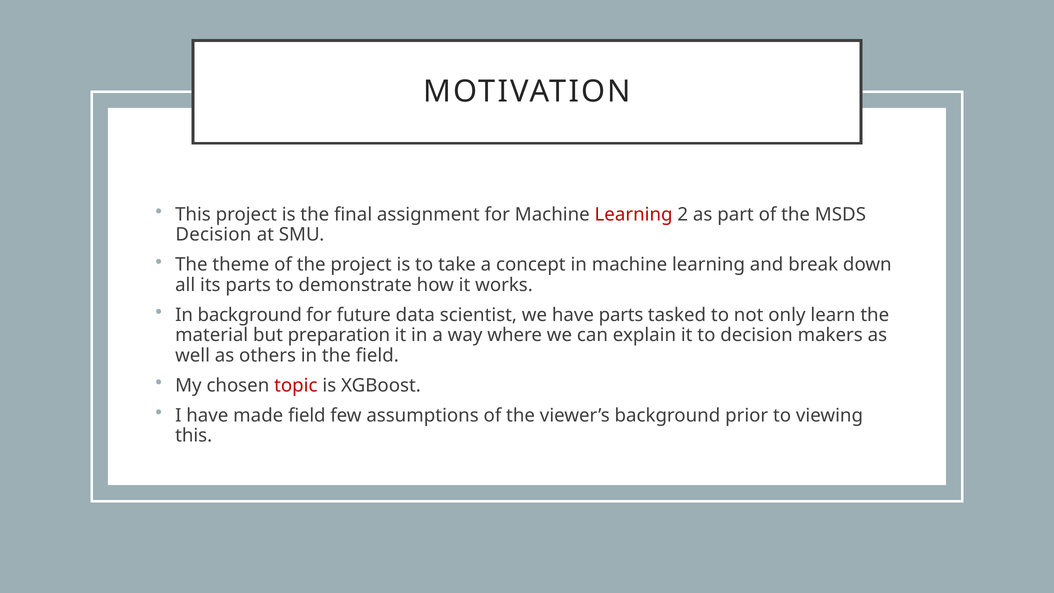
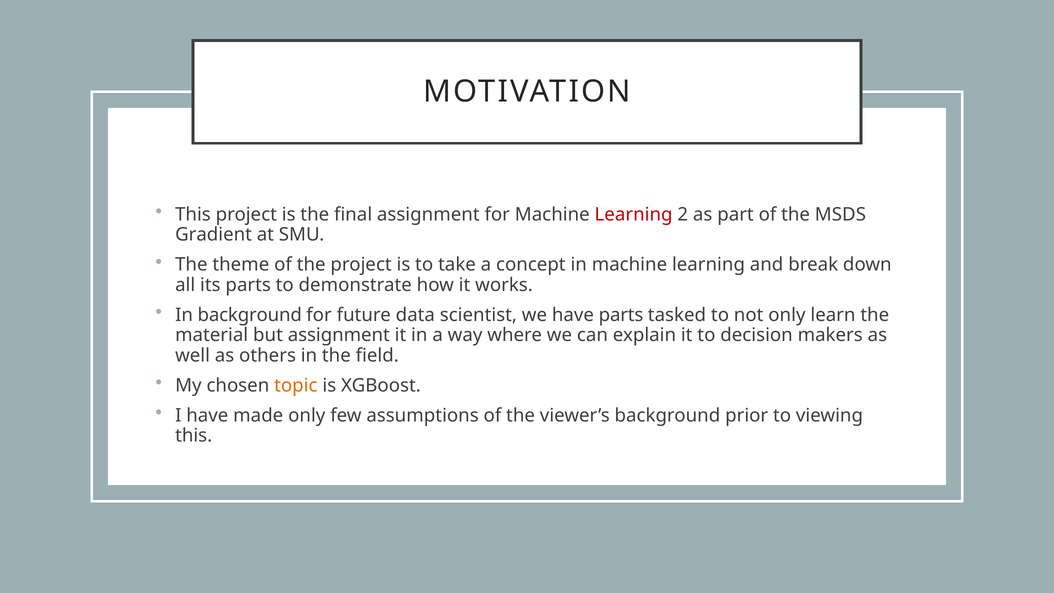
Decision: Decision -> Gradient (214, 235)
but preparation: preparation -> assignment (339, 335)
topic colour: red -> orange (296, 385)
made field: field -> only (307, 415)
